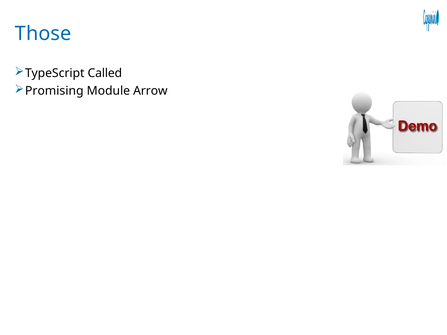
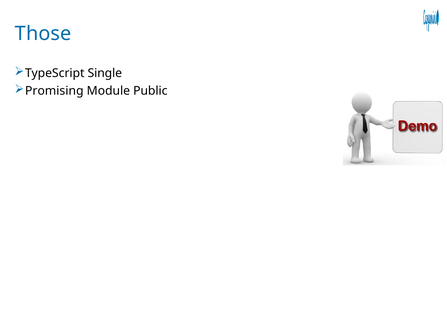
Called: Called -> Single (105, 73)
Arrow: Arrow -> Public (150, 91)
